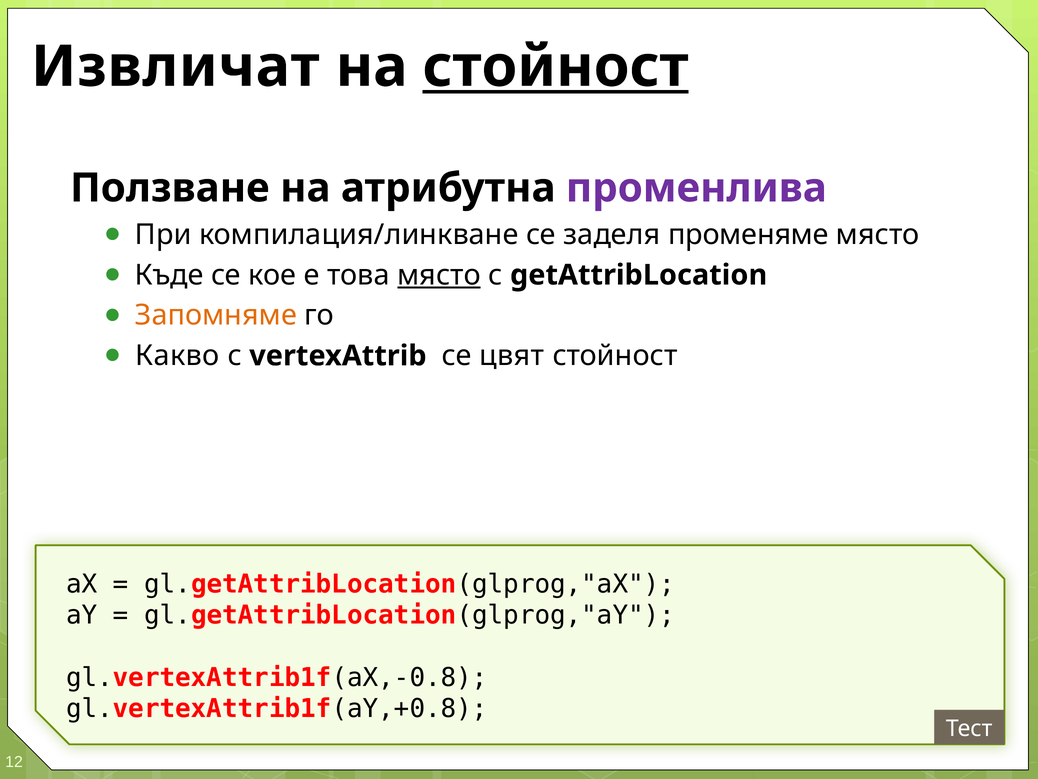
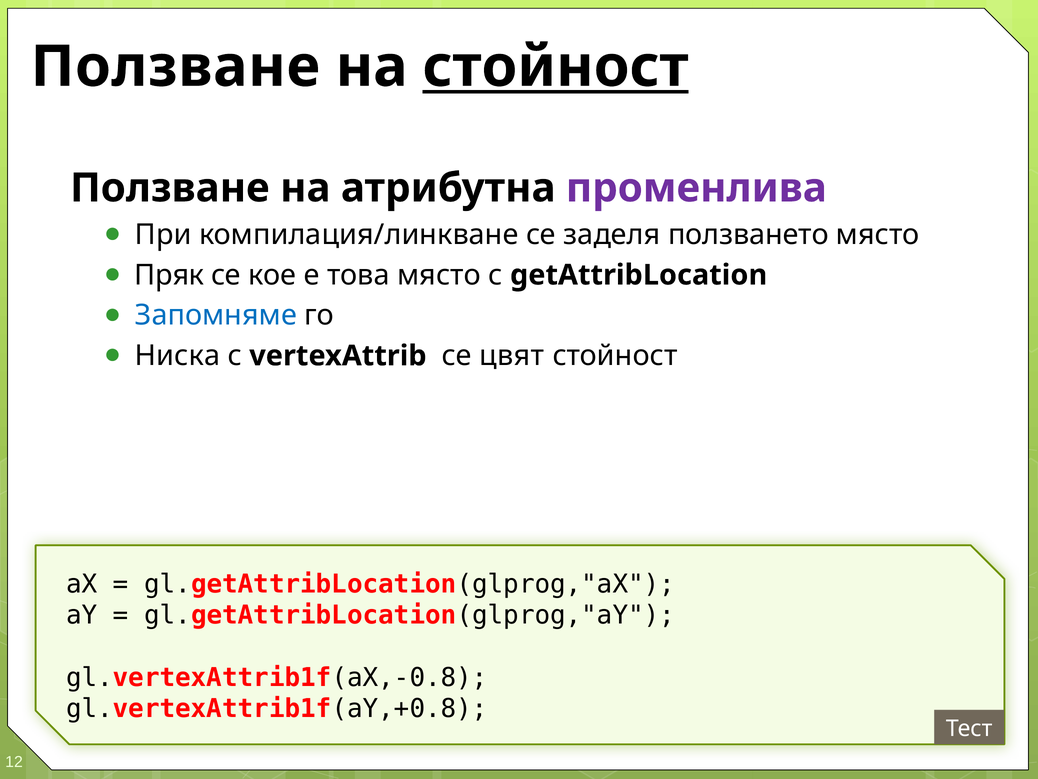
Извличат: Извличат -> Ползване (175, 67)
променяме: променяме -> ползването (748, 234)
Къде: Къде -> Пряк (169, 275)
място underline: present -> none (439, 275)
Запомняме colour: orange -> blue (216, 315)
Какво: Какво -> Ниска (178, 356)
